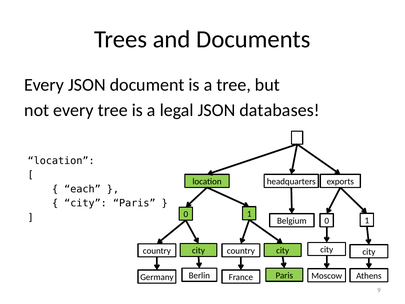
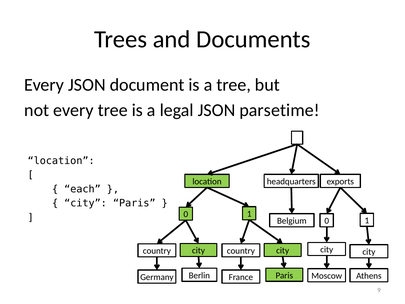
databases: databases -> parsetime (280, 110)
